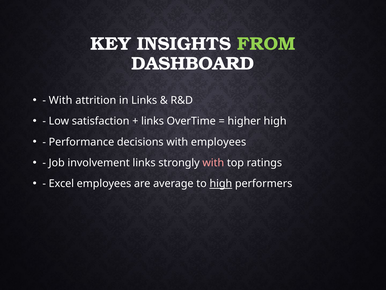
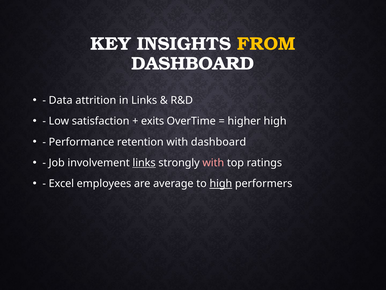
FROM colour: light green -> yellow (266, 44)
With: With -> Data (61, 100)
links: links -> exits (153, 121)
decisions: decisions -> retention (140, 142)
with employees: employees -> dashboard (219, 142)
links underline: none -> present (144, 163)
